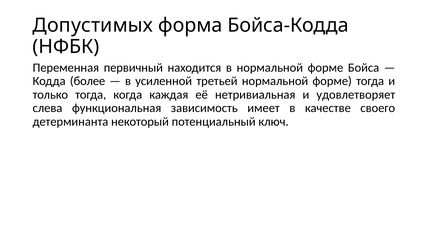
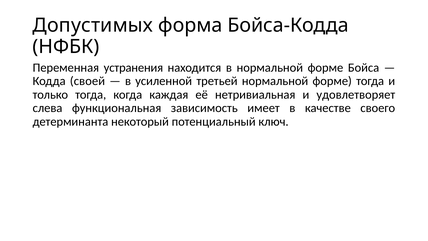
первичный: первичный -> устранения (133, 68)
более: более -> своей (87, 81)
